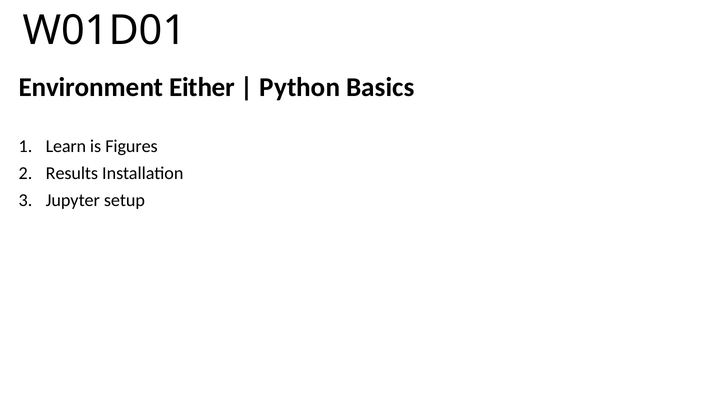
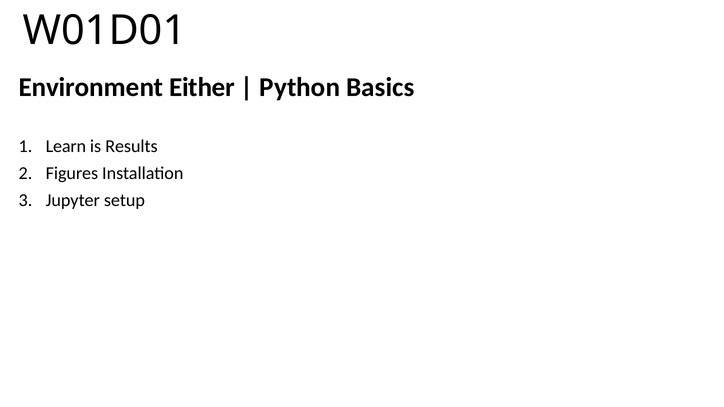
Figures: Figures -> Results (131, 146)
Results: Results -> Figures (72, 173)
